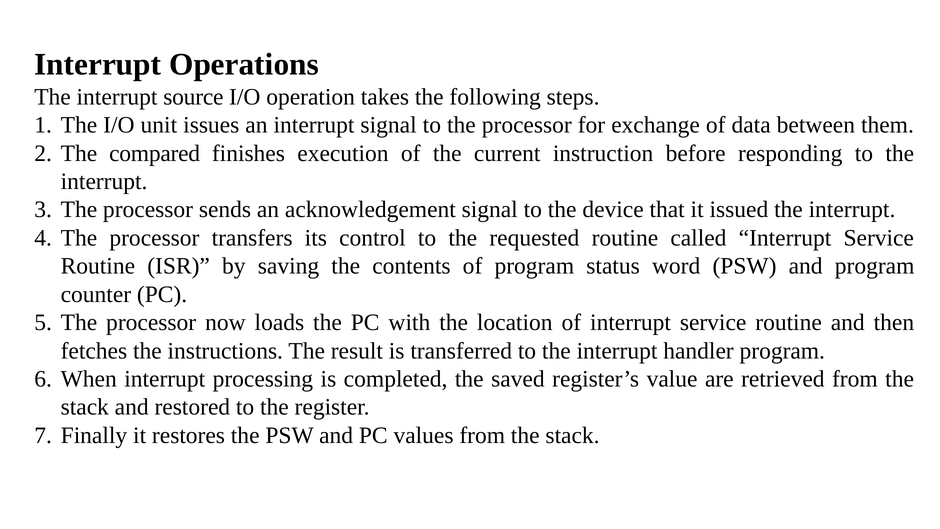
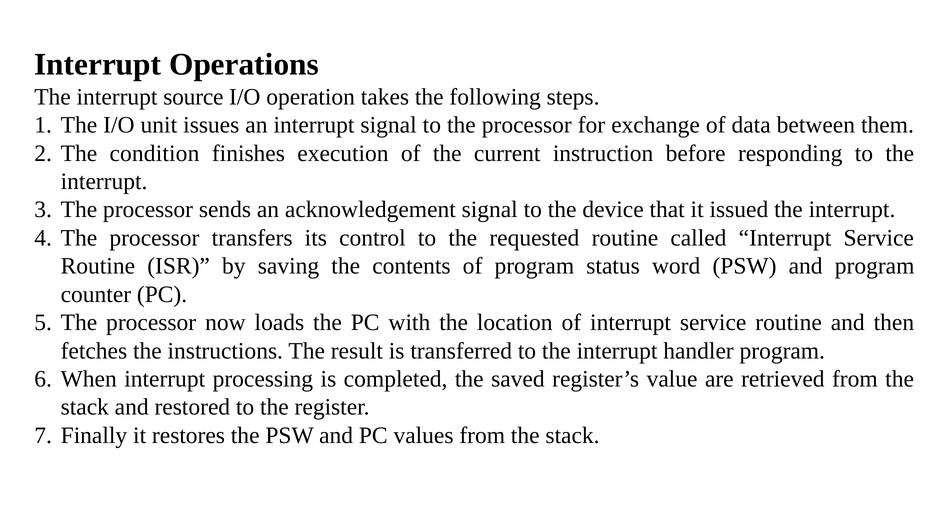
compared: compared -> condition (154, 153)
